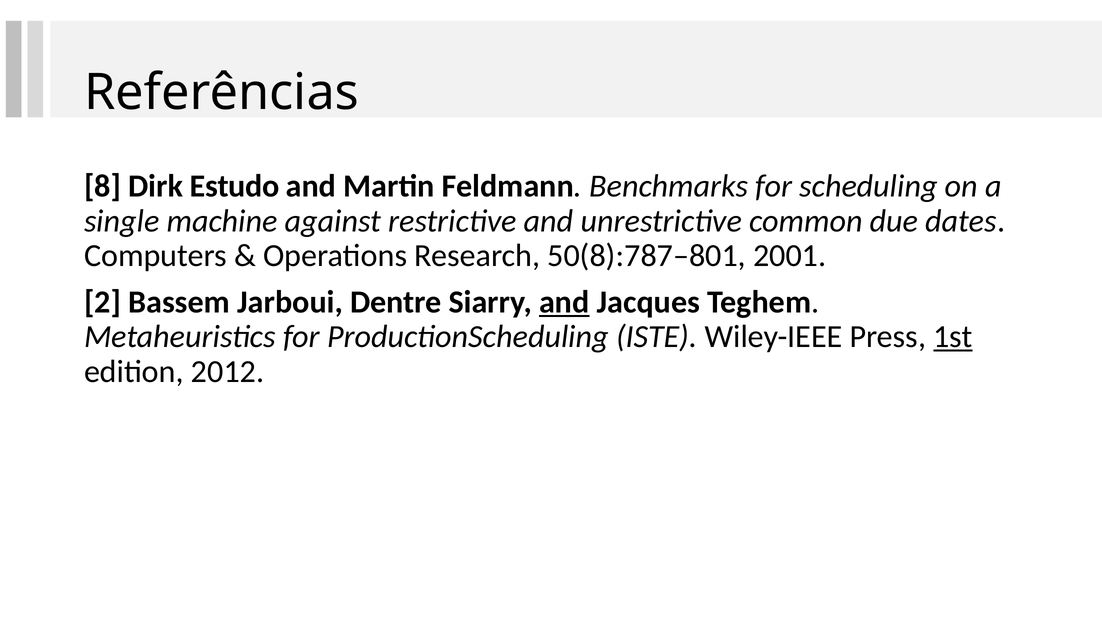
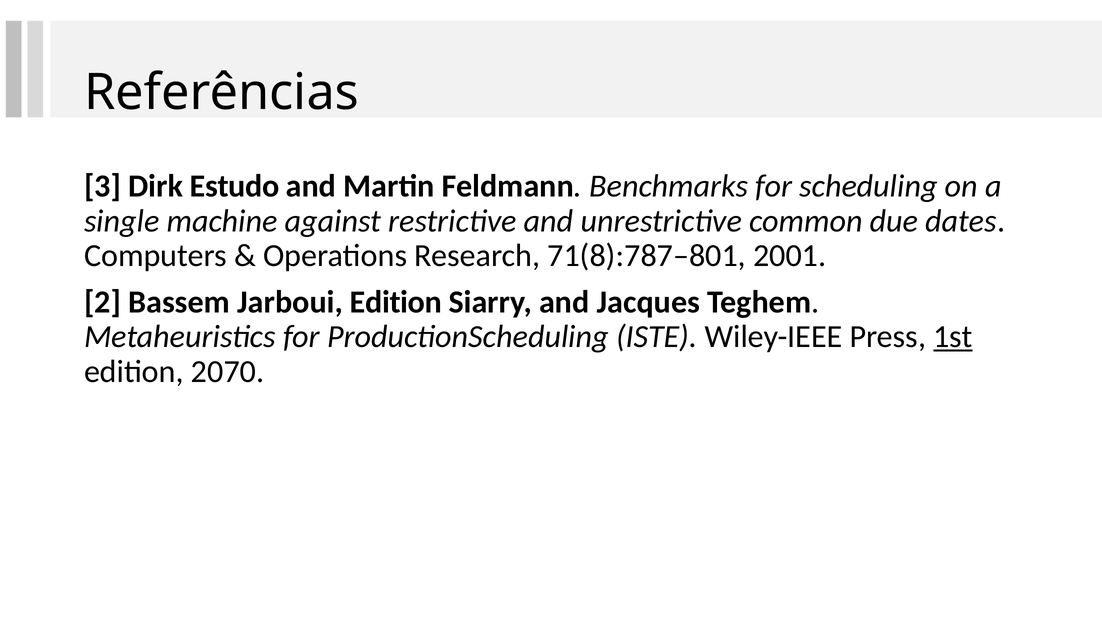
8: 8 -> 3 (103, 186)
50(8):787–801: 50(8):787–801 -> 71(8):787–801 (647, 256)
Jarboui Dentre: Dentre -> Edition (396, 302)
and underline: present -> none (564, 302)
2012: 2012 -> 2070 (228, 371)
